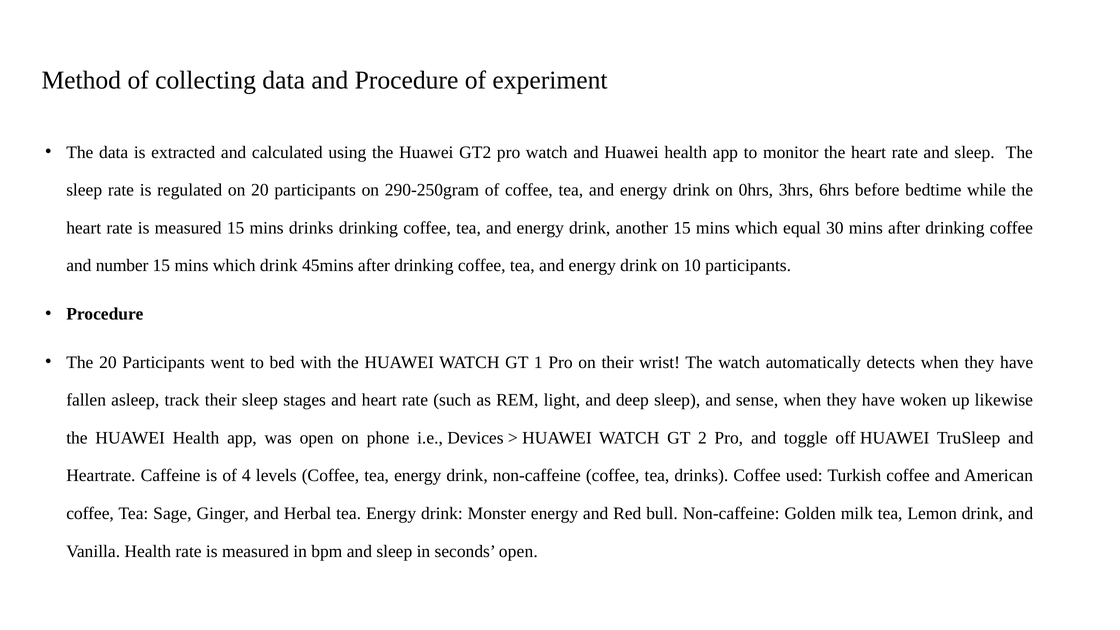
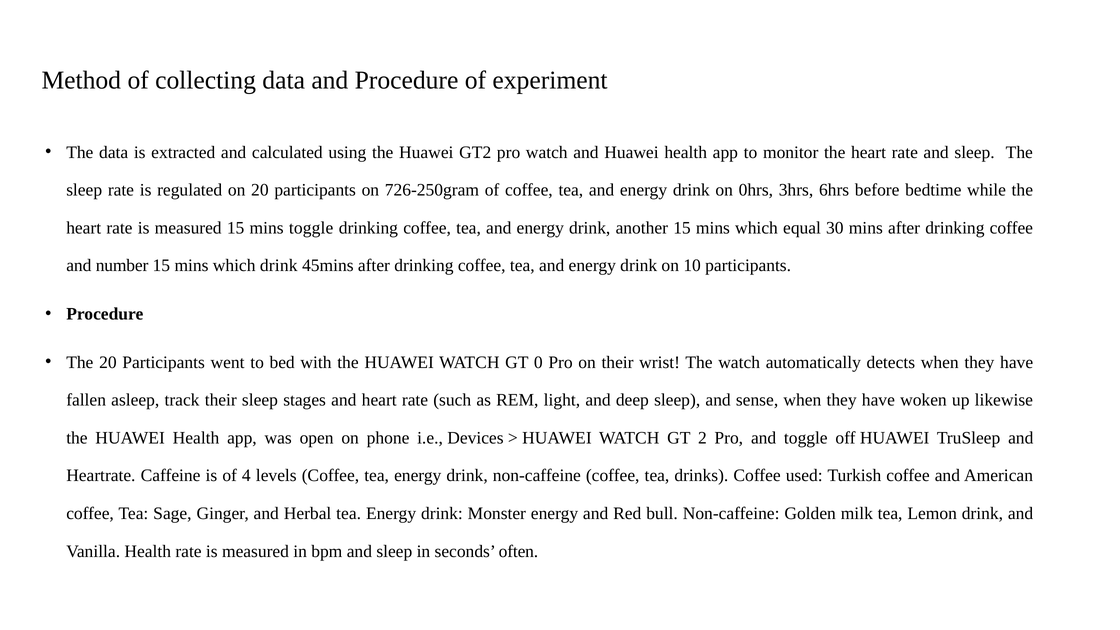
290-250gram: 290-250gram -> 726-250gram (432, 190)
mins drinks: drinks -> toggle (311, 228)
1: 1 -> 0 (538, 362)
seconds open: open -> often (518, 551)
